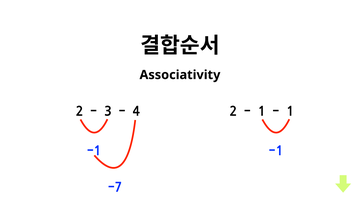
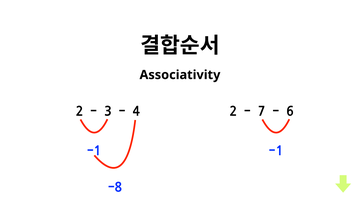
1: 1 -> 7 (262, 110)
1: 1 -> 6 (290, 110)
-7: -7 -> -8 (115, 186)
